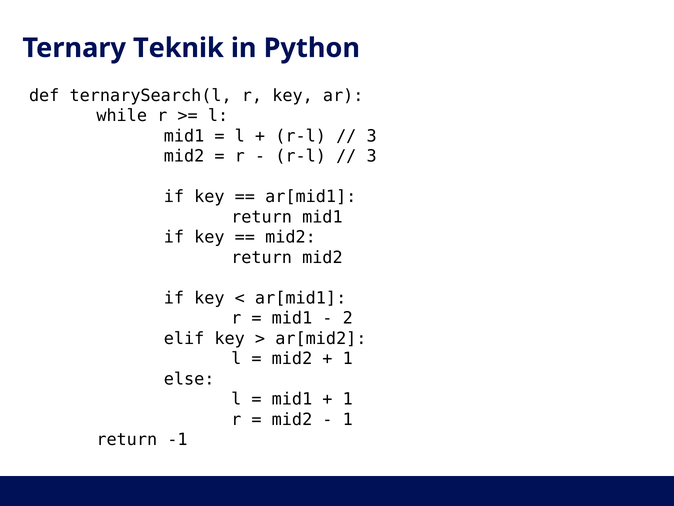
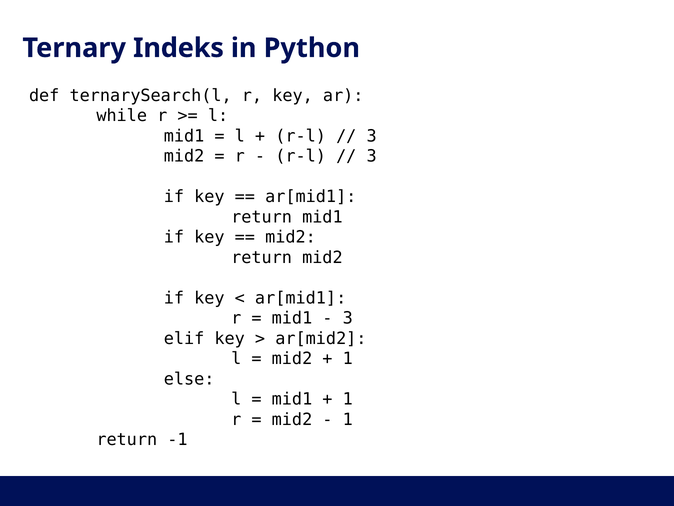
Teknik: Teknik -> Indeks (178, 48)
2: 2 -> 3 (348, 318)
